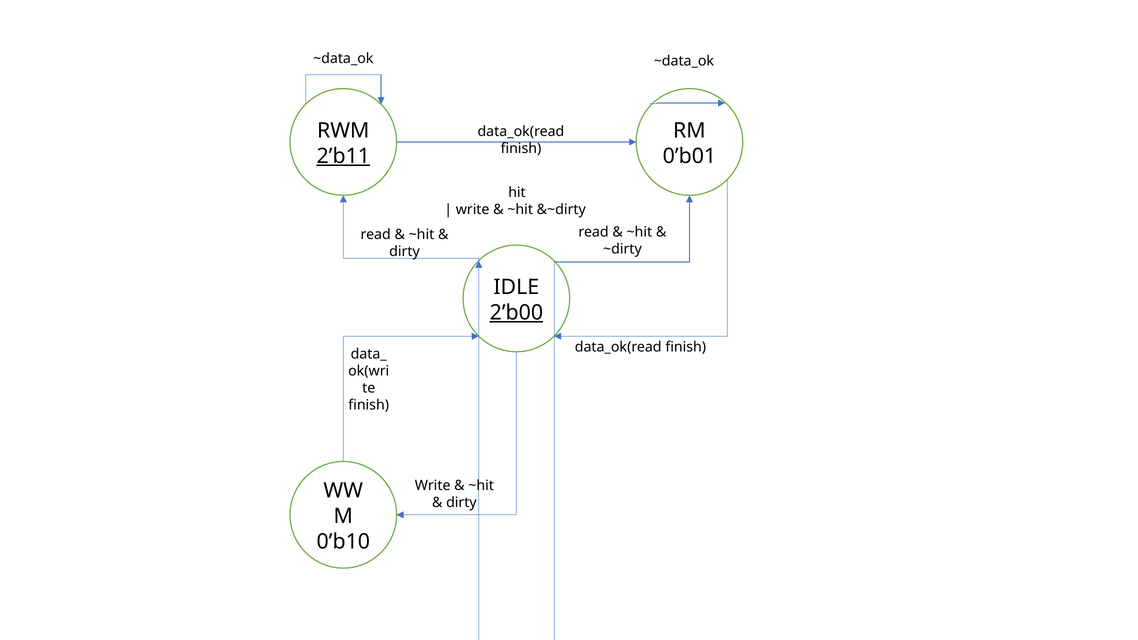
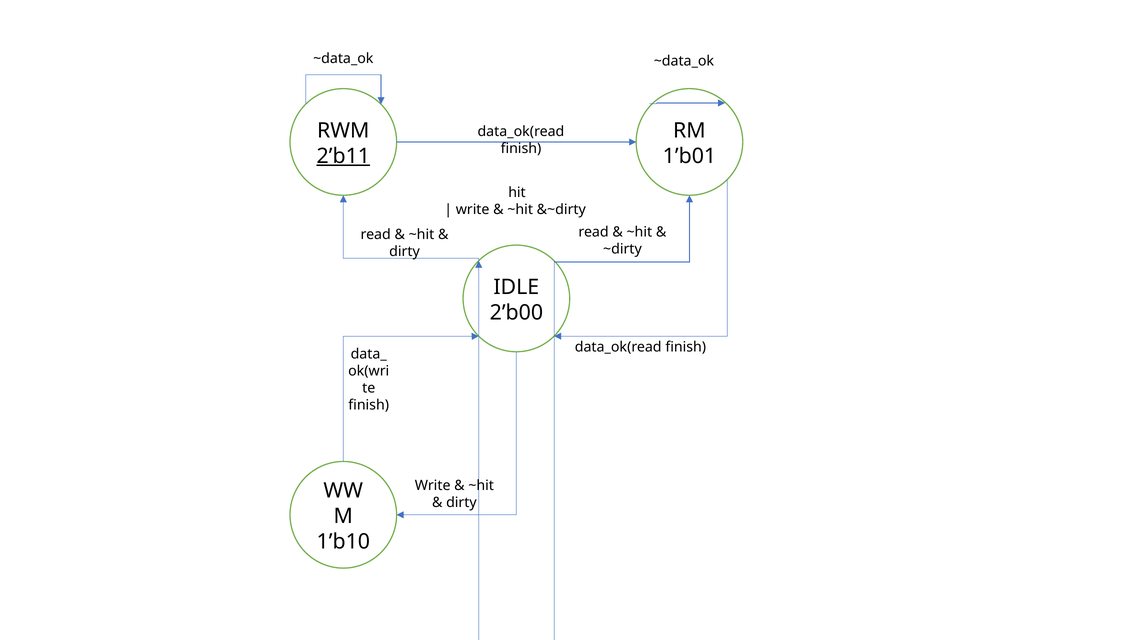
0’b01: 0’b01 -> 1’b01 (689, 156)
2’b00 underline: present -> none (516, 313)
0’b10: 0’b10 -> 1’b10 (343, 542)
